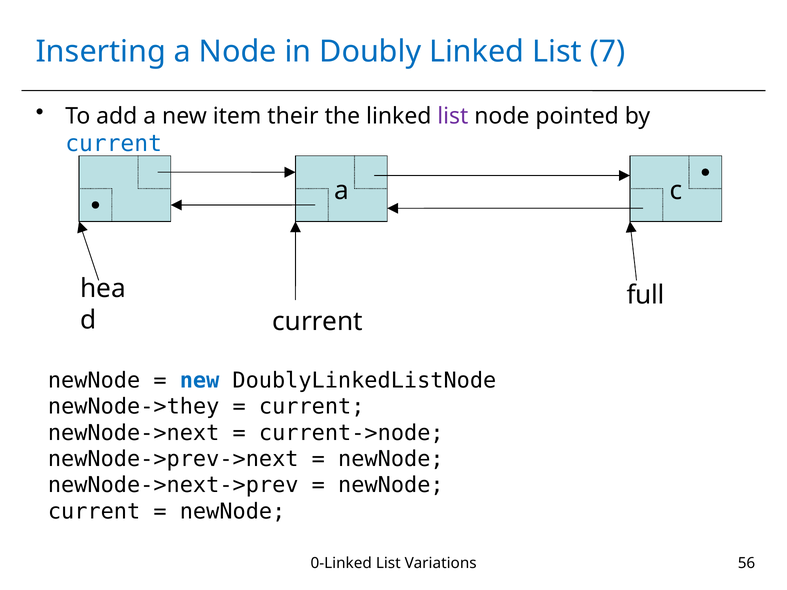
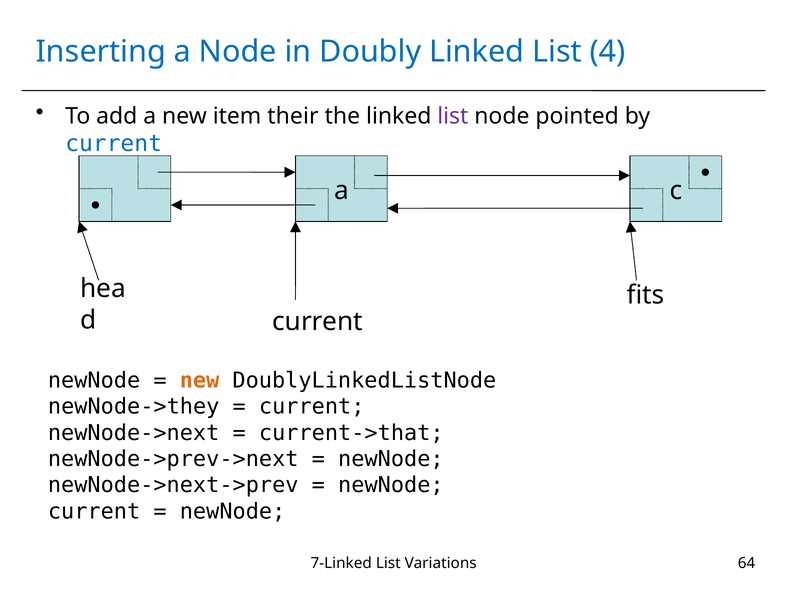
7: 7 -> 4 (608, 52)
full: full -> fits (646, 295)
new colour: blue -> orange (200, 380)
current->node: current->node -> current->that (351, 433)
0-Linked: 0-Linked -> 7-Linked (341, 563)
56: 56 -> 64 (747, 563)
